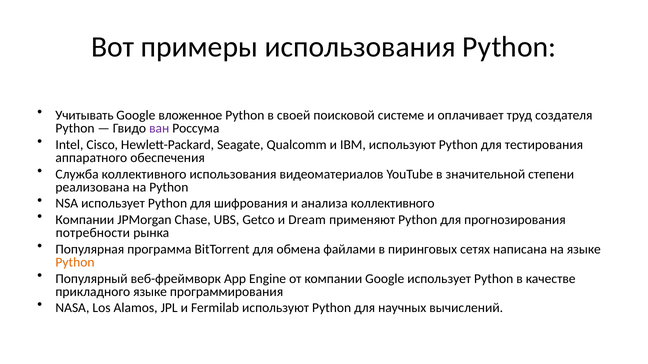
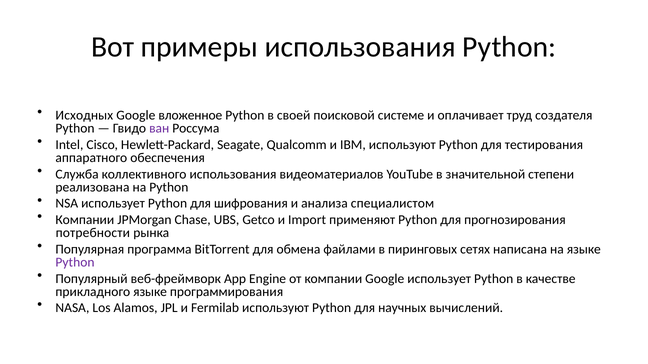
Учитывать: Учитывать -> Исходных (84, 116)
анализа коллективного: коллективного -> специалистом (393, 204)
Dream: Dream -> Import (307, 220)
Python colour: orange -> purple (75, 263)
